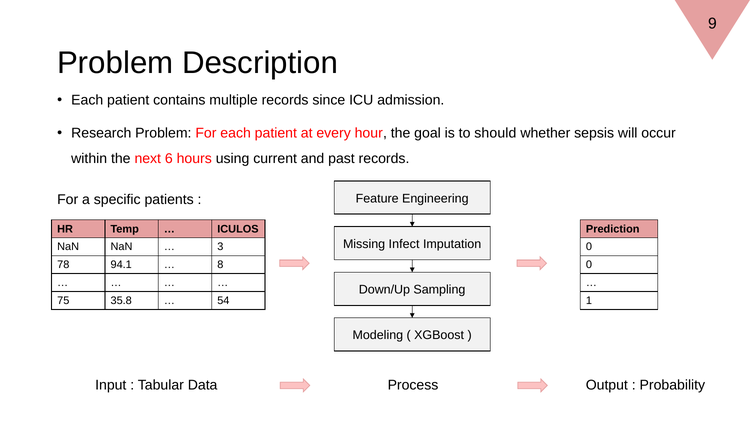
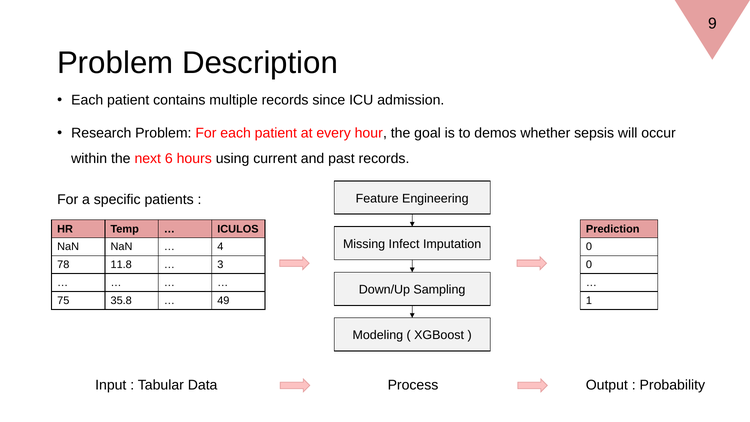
should: should -> demos (495, 133)
3: 3 -> 4 (220, 247)
94.1: 94.1 -> 11.8 (121, 265)
8: 8 -> 3 (220, 265)
54: 54 -> 49 (223, 301)
